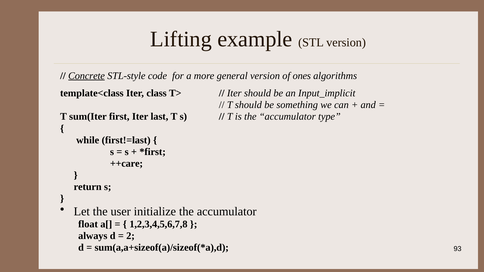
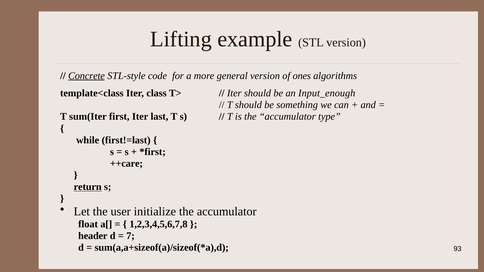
Input_implicit: Input_implicit -> Input_enough (327, 93)
return underline: none -> present (88, 187)
always: always -> header (93, 236)
2: 2 -> 7 (130, 236)
